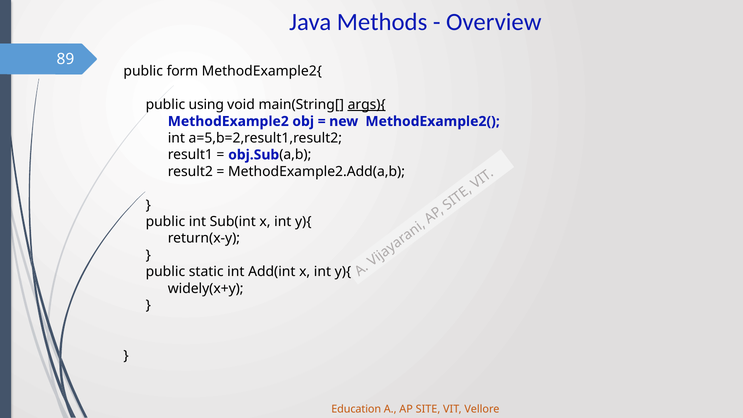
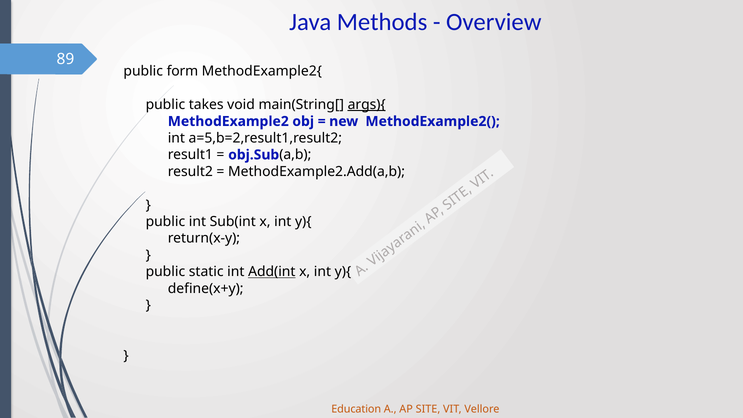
using: using -> takes (206, 105)
Add(int underline: none -> present (272, 272)
widely(x+y: widely(x+y -> define(x+y (206, 289)
